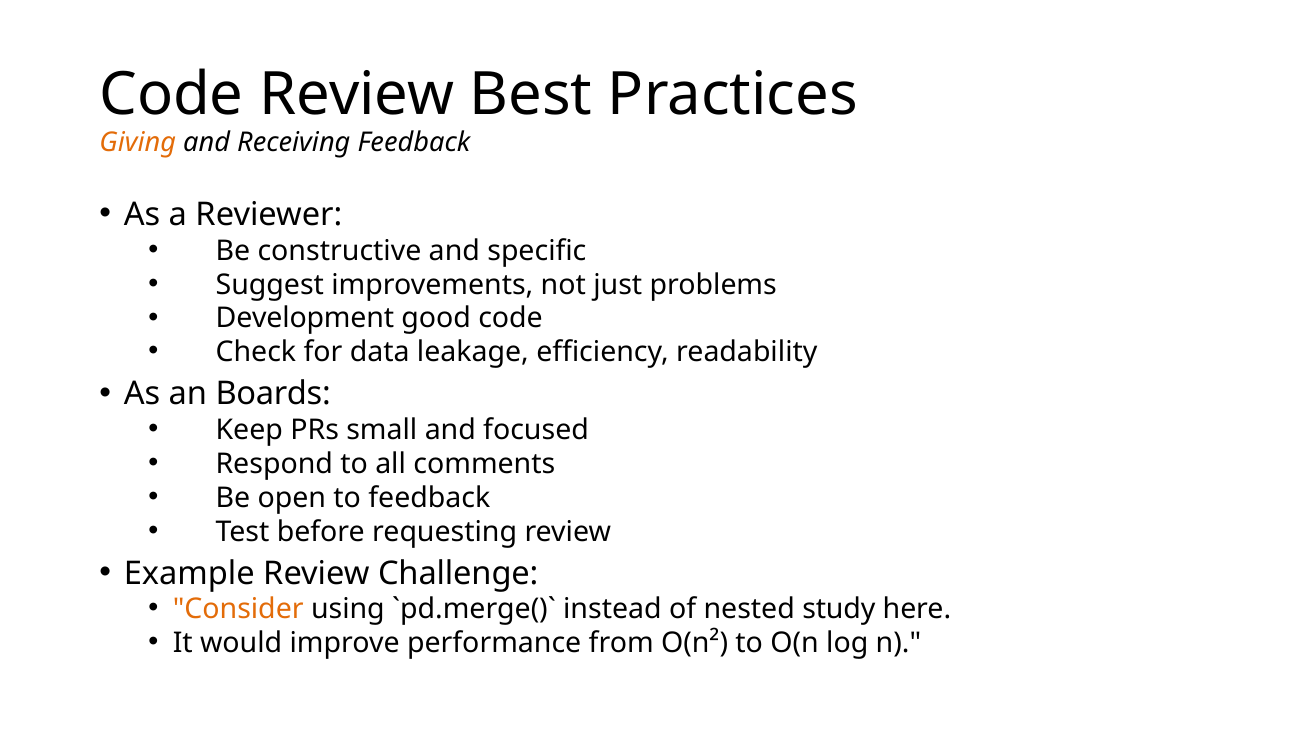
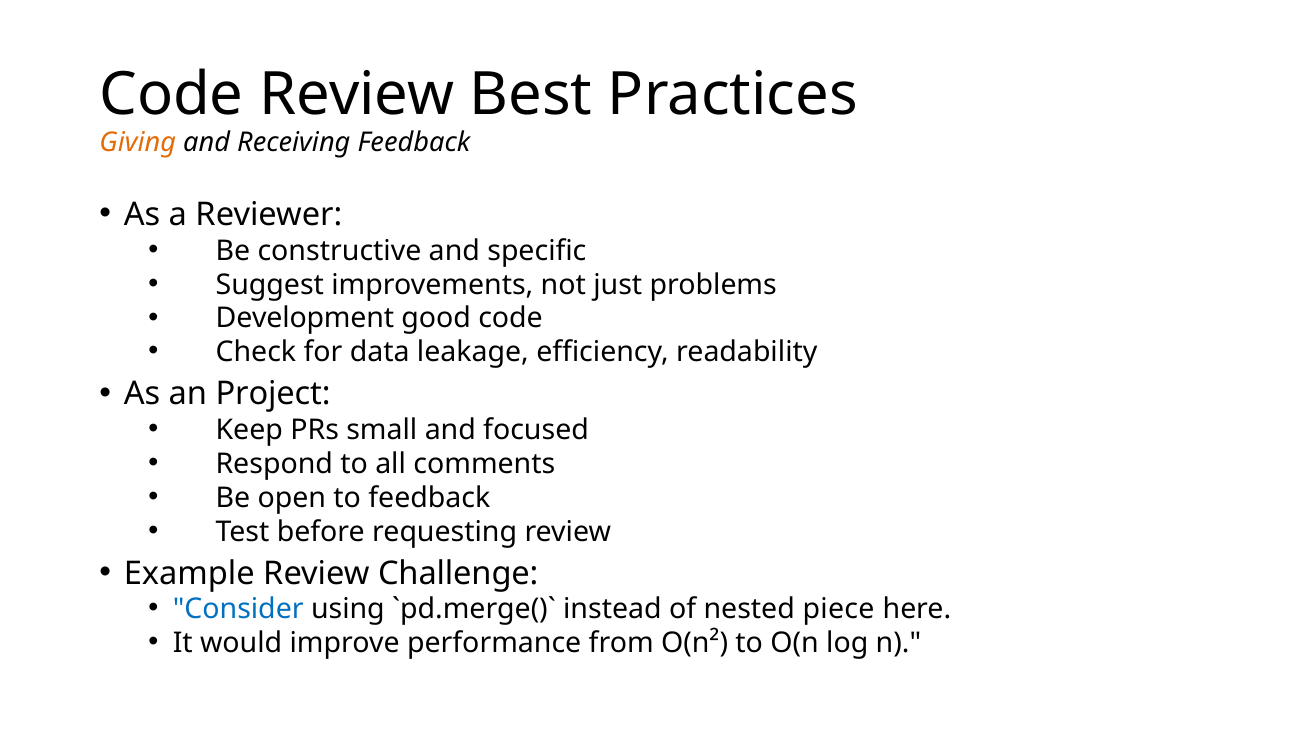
Boards: Boards -> Project (273, 394)
Consider colour: orange -> blue (238, 609)
study: study -> piece (839, 609)
